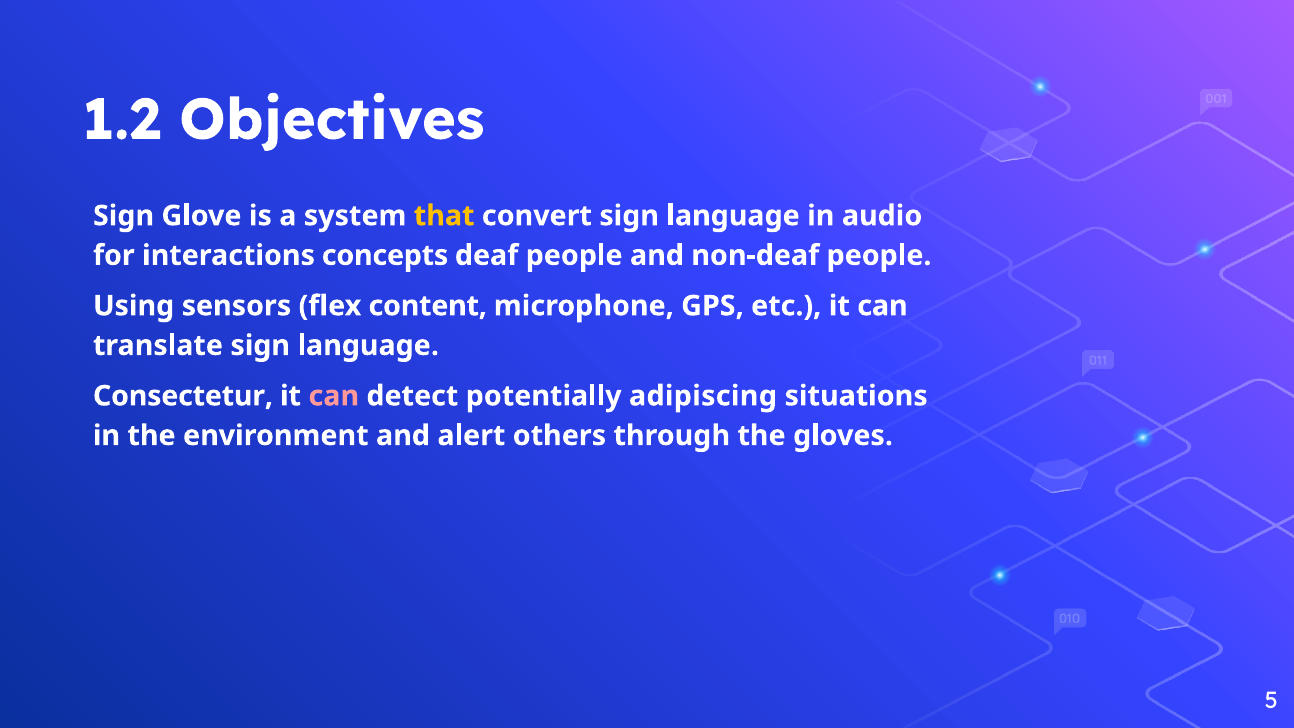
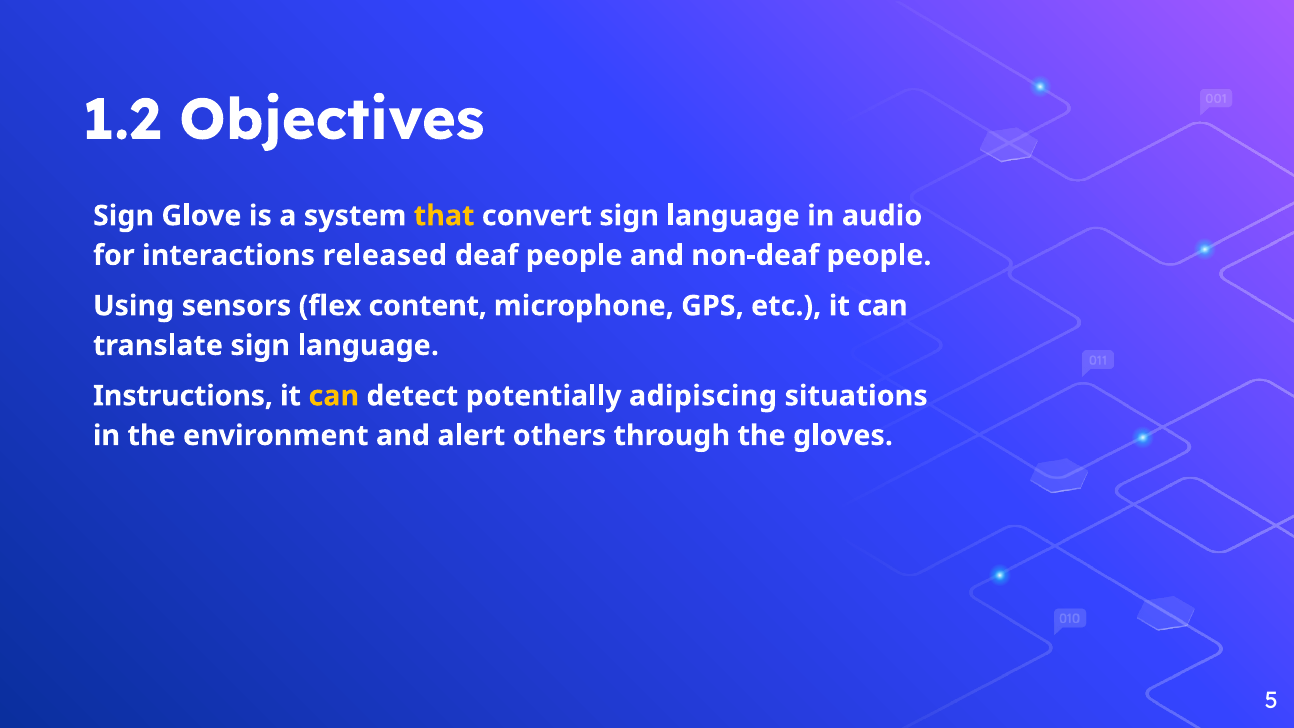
concepts: concepts -> released (385, 255)
Consectetur: Consectetur -> Instructions (183, 396)
can colour: pink -> yellow (334, 396)
